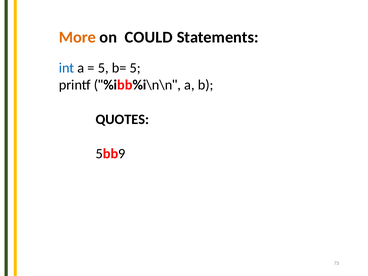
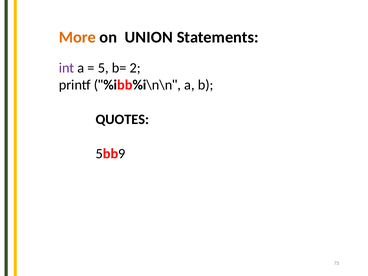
COULD: COULD -> UNION (149, 37)
int colour: blue -> purple (67, 68)
b= 5: 5 -> 2 (135, 68)
